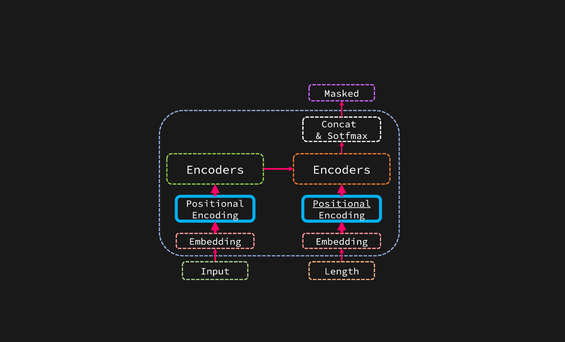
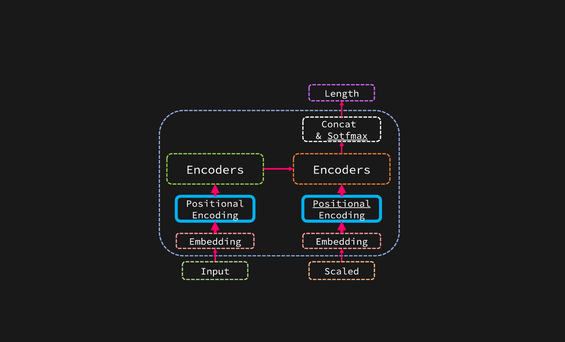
Masked: Masked -> Length (342, 94)
Sotfmax underline: none -> present (348, 136)
Length: Length -> Scaled (342, 272)
